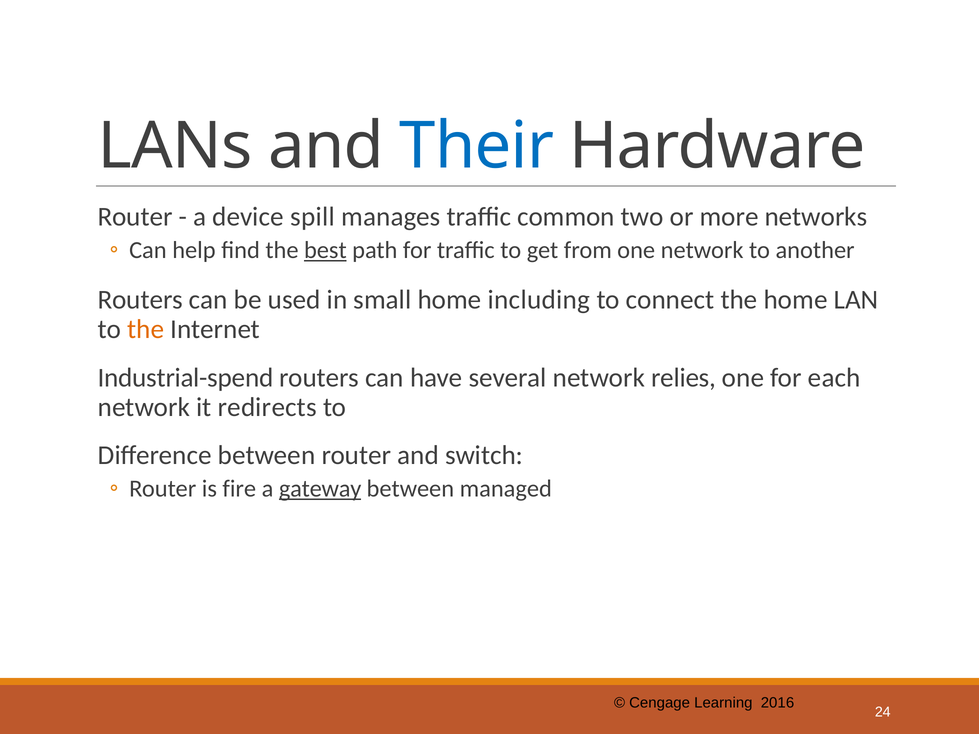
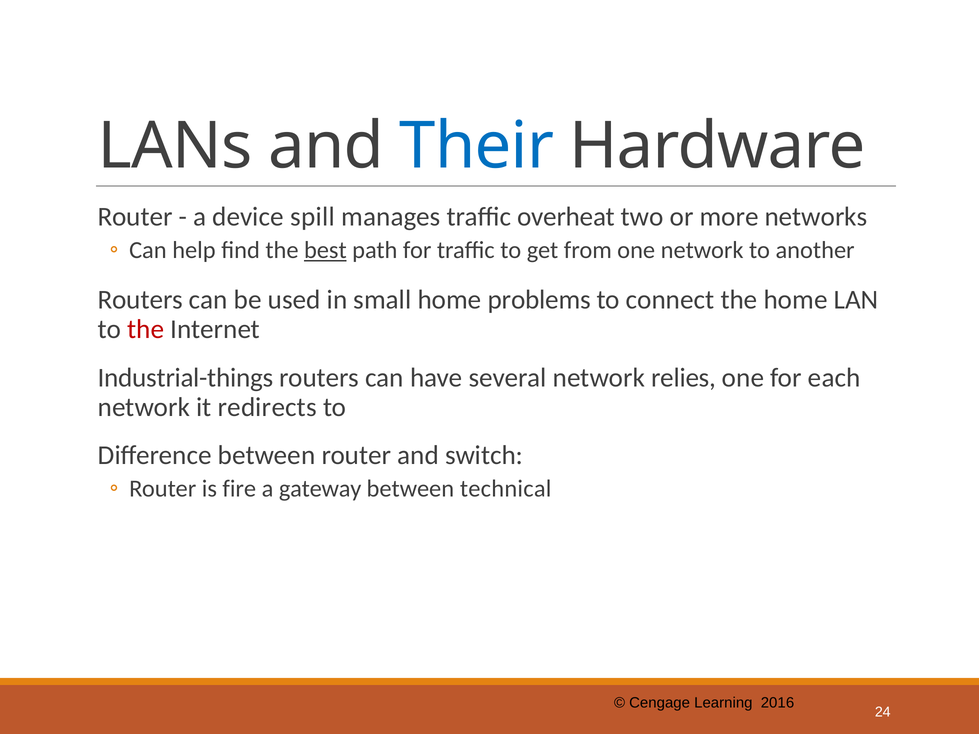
common: common -> overheat (566, 217)
including: including -> problems (539, 300)
the colour: orange -> red (146, 329)
Industrial-spend: Industrial-spend -> Industrial-things (186, 378)
gateway underline: present -> none (320, 489)
managed: managed -> technical (506, 489)
